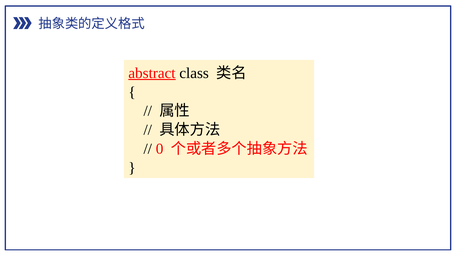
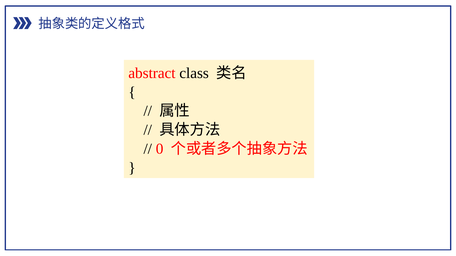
abstract underline: present -> none (152, 73)
